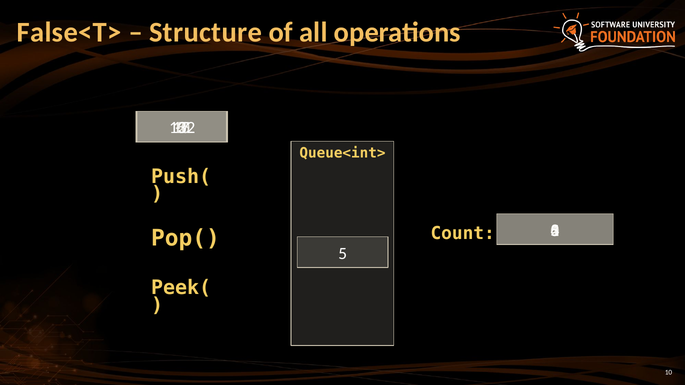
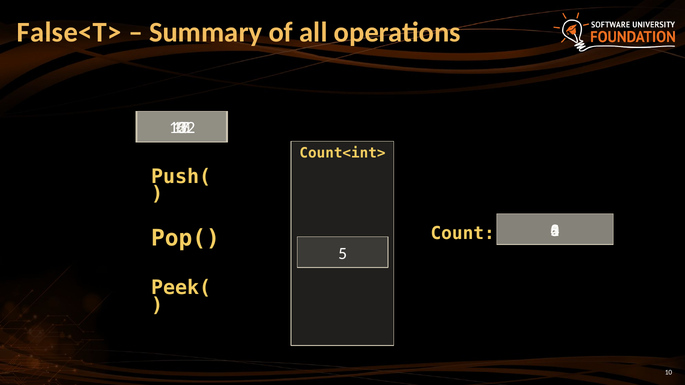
Structure: Structure -> Summary (206, 32)
Queue<int>: Queue<int> -> Count<int> (342, 153)
